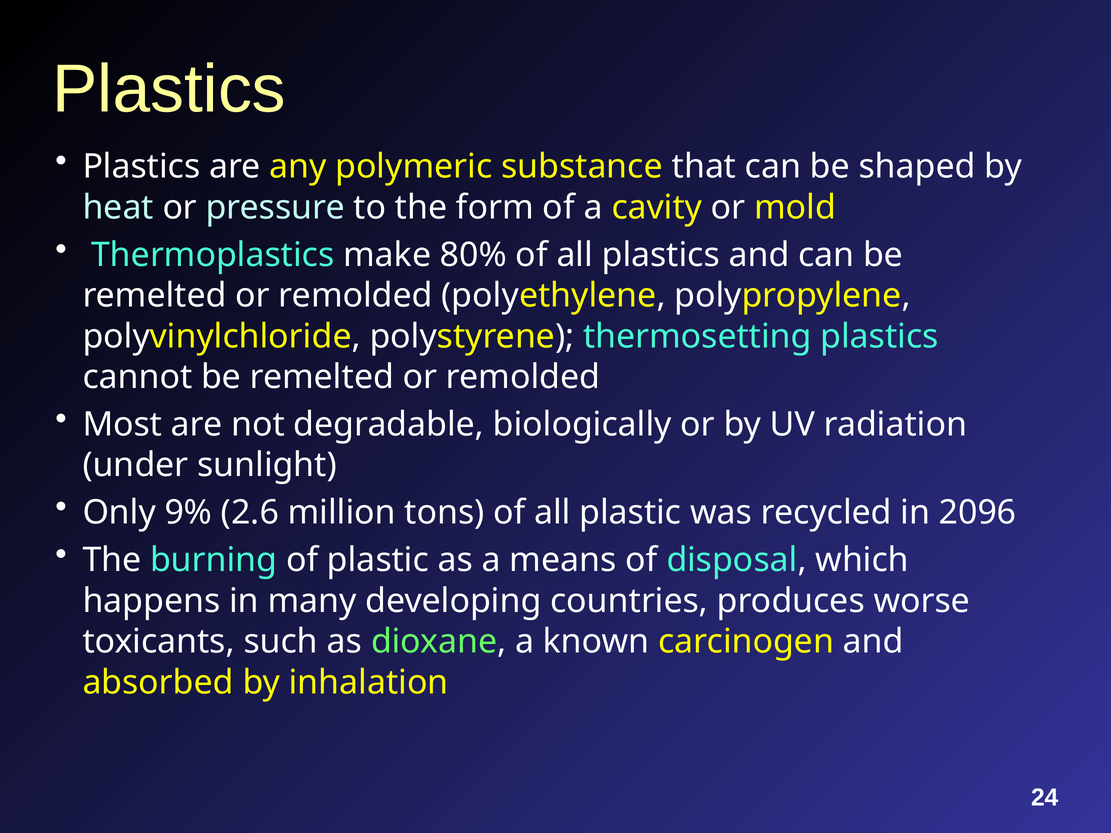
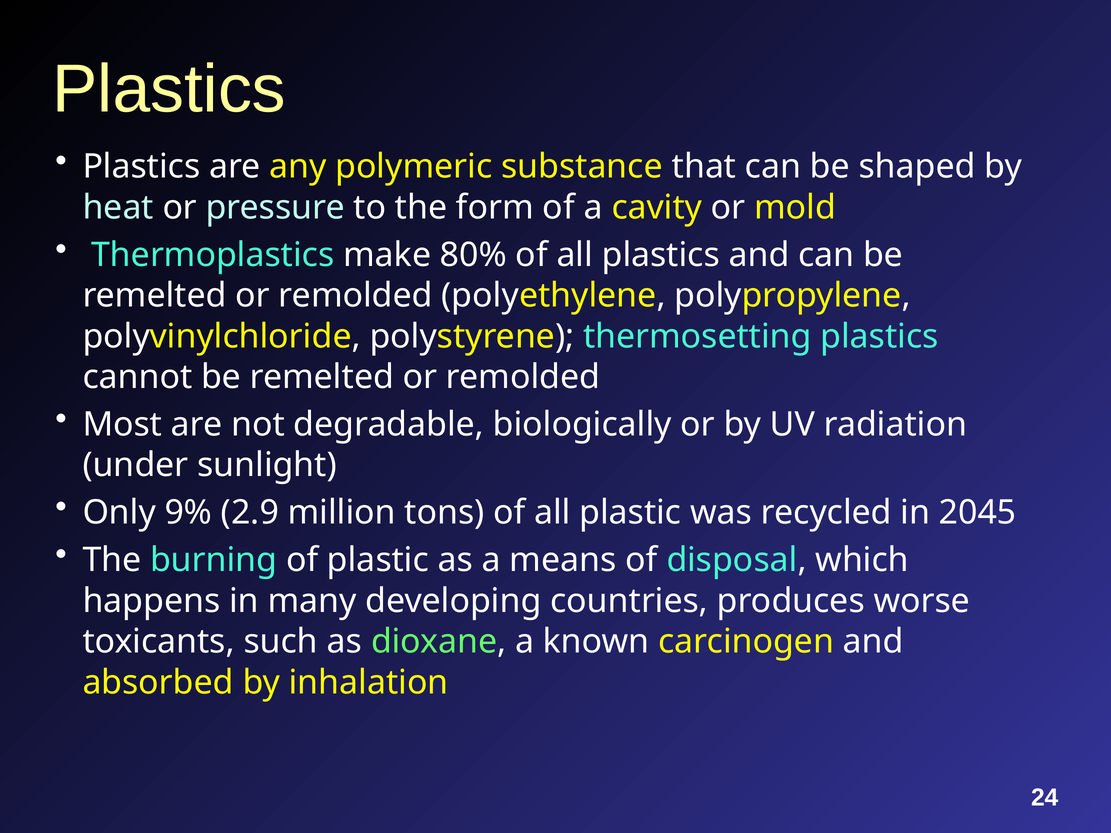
2.6: 2.6 -> 2.9 (250, 513)
2096: 2096 -> 2045 (978, 513)
